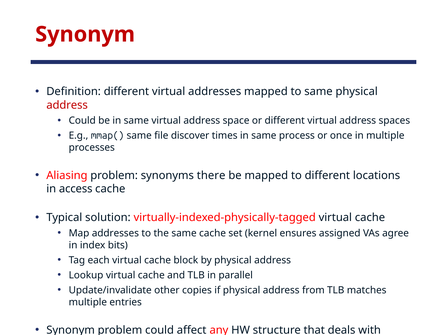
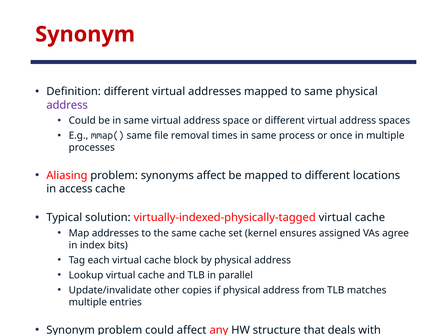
address colour: red -> purple (67, 105)
discover: discover -> removal (190, 136)
synonyms there: there -> affect (211, 176)
